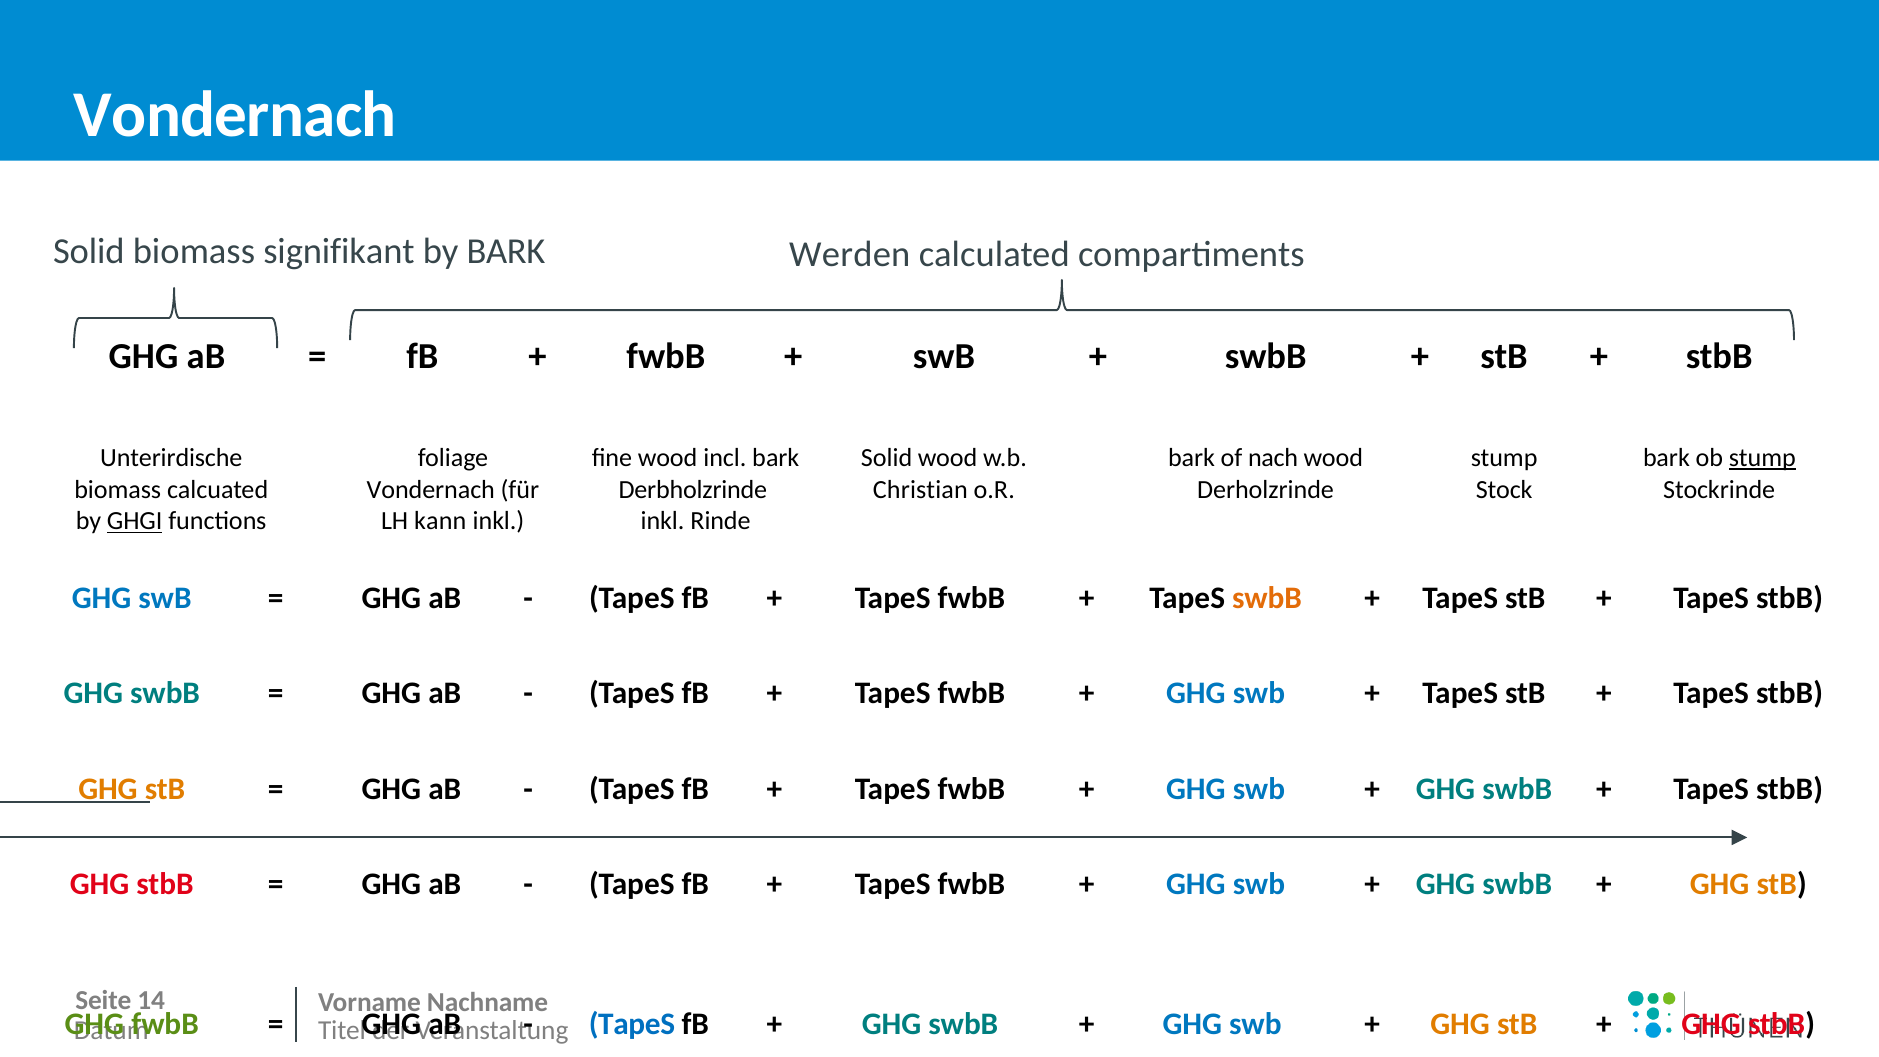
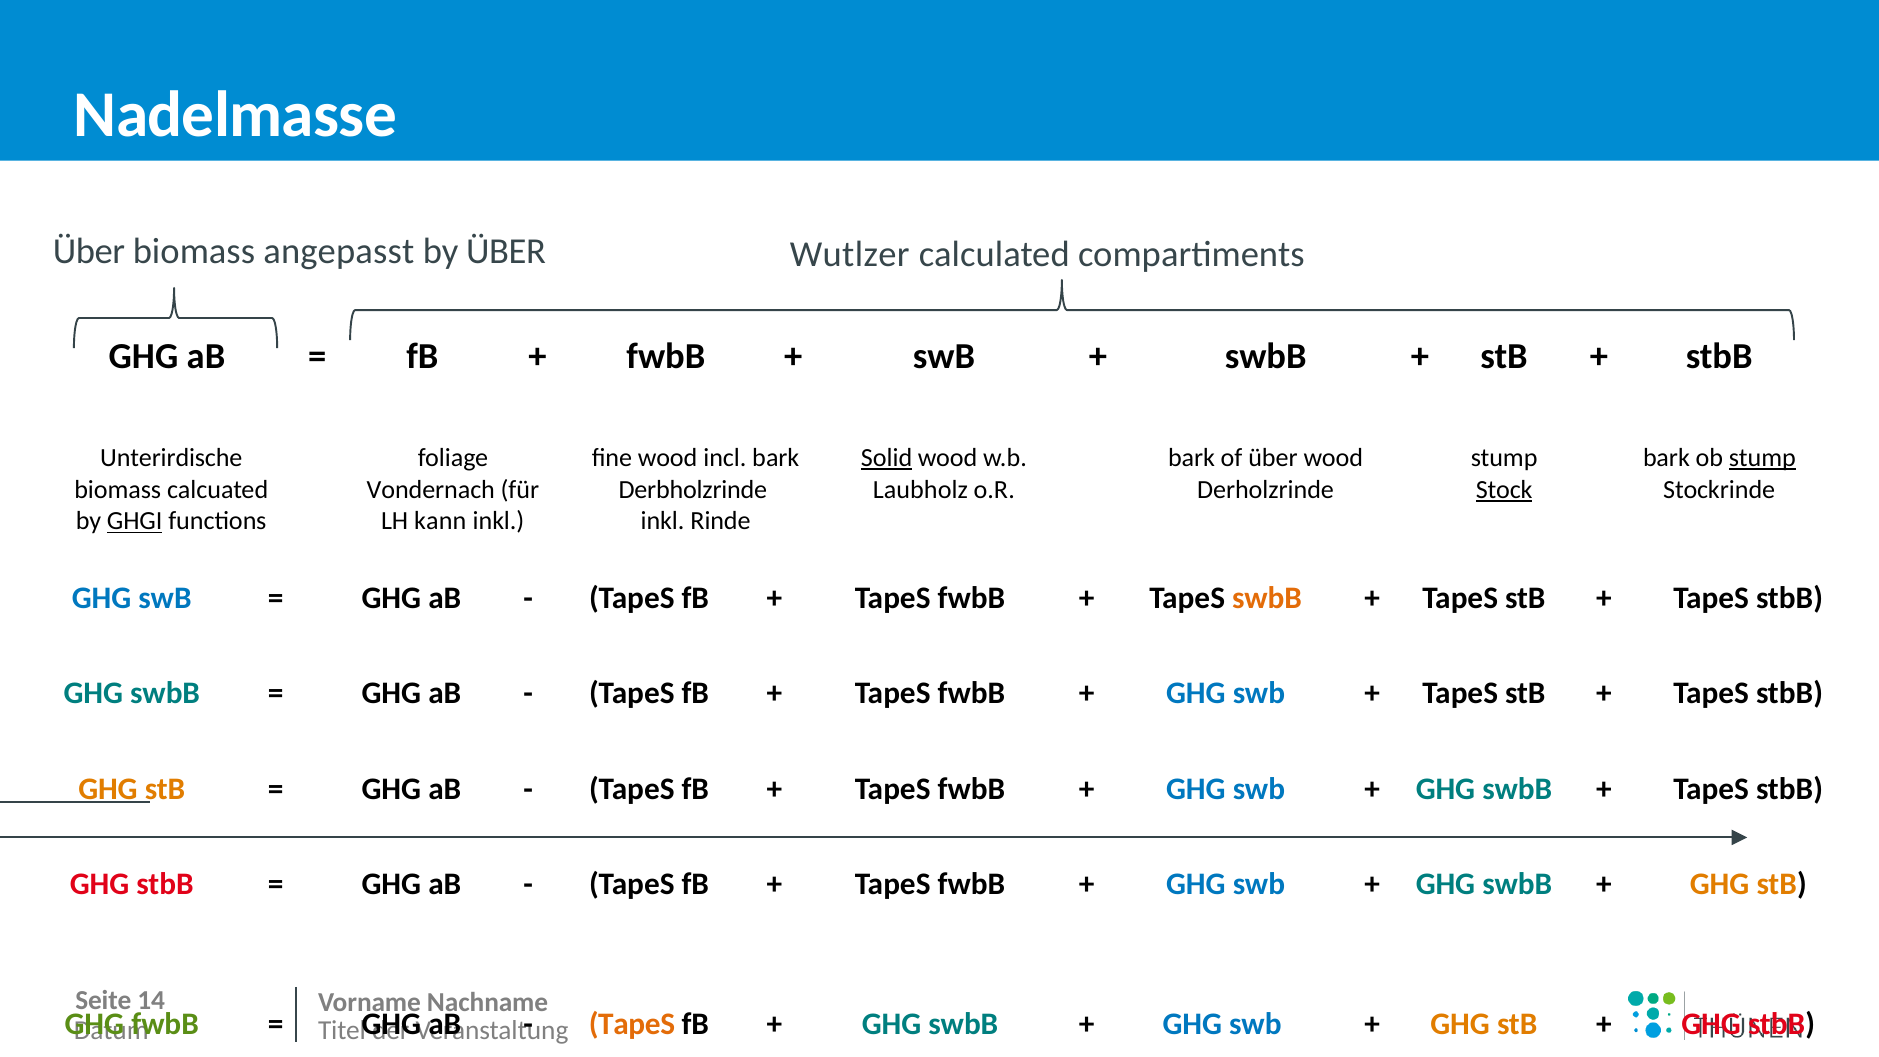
Vondernach: Vondernach -> Nadelmasse (235, 115)
Solid: Solid -> Über (89, 251)
signifikant: signifikant -> angepasst (339, 251)
by BARK: BARK -> ÜBER (506, 251)
Werden: Werden -> Wutlzer (850, 254)
Solid underline: none -> present (887, 458)
of nach: nach -> über (1273, 458)
Christian: Christian -> Laubholz (920, 490)
Stock underline: none -> present (1504, 490)
TapeS colour: blue -> orange (632, 1024)
